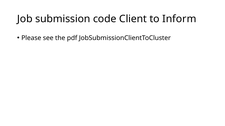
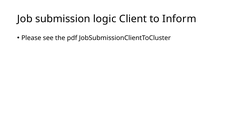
code: code -> logic (105, 19)
